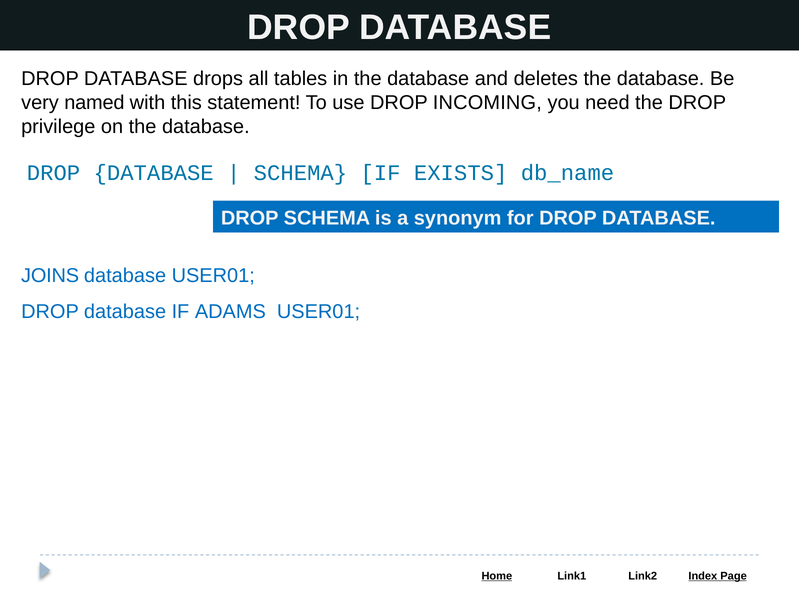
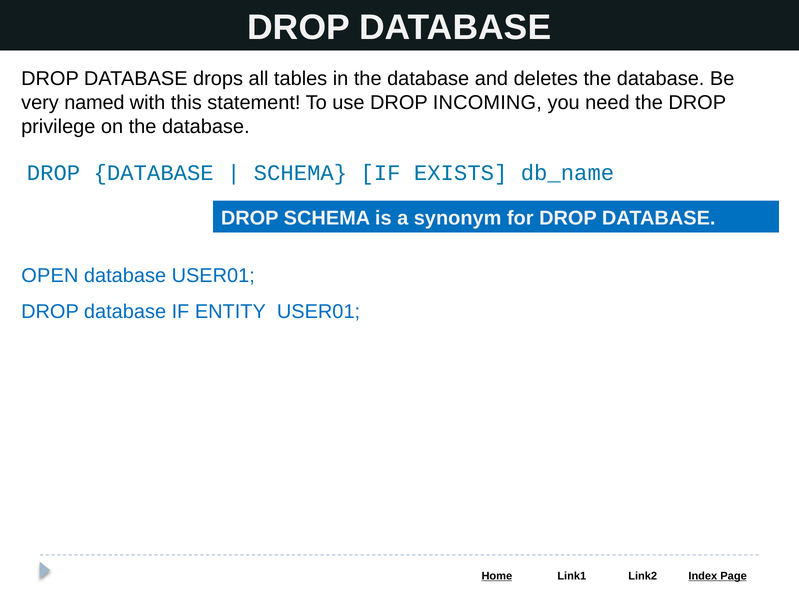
JOINS: JOINS -> OPEN (50, 276)
ADAMS: ADAMS -> ENTITY (230, 312)
